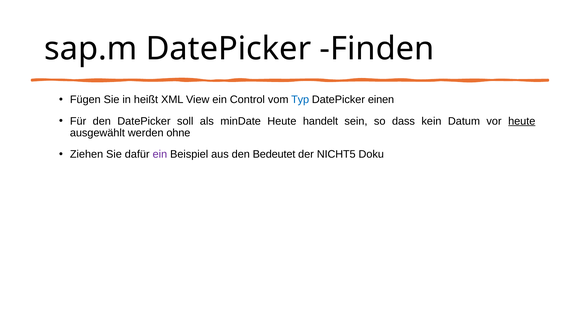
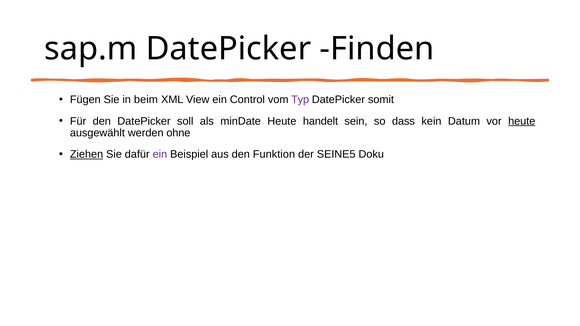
heißt: heißt -> beim (146, 100)
Typ colour: blue -> purple (300, 100)
einen: einen -> somit (381, 100)
Ziehen underline: none -> present (87, 154)
Bedeutet: Bedeutet -> Funktion (274, 154)
NICHT5: NICHT5 -> SEINE5 (336, 154)
